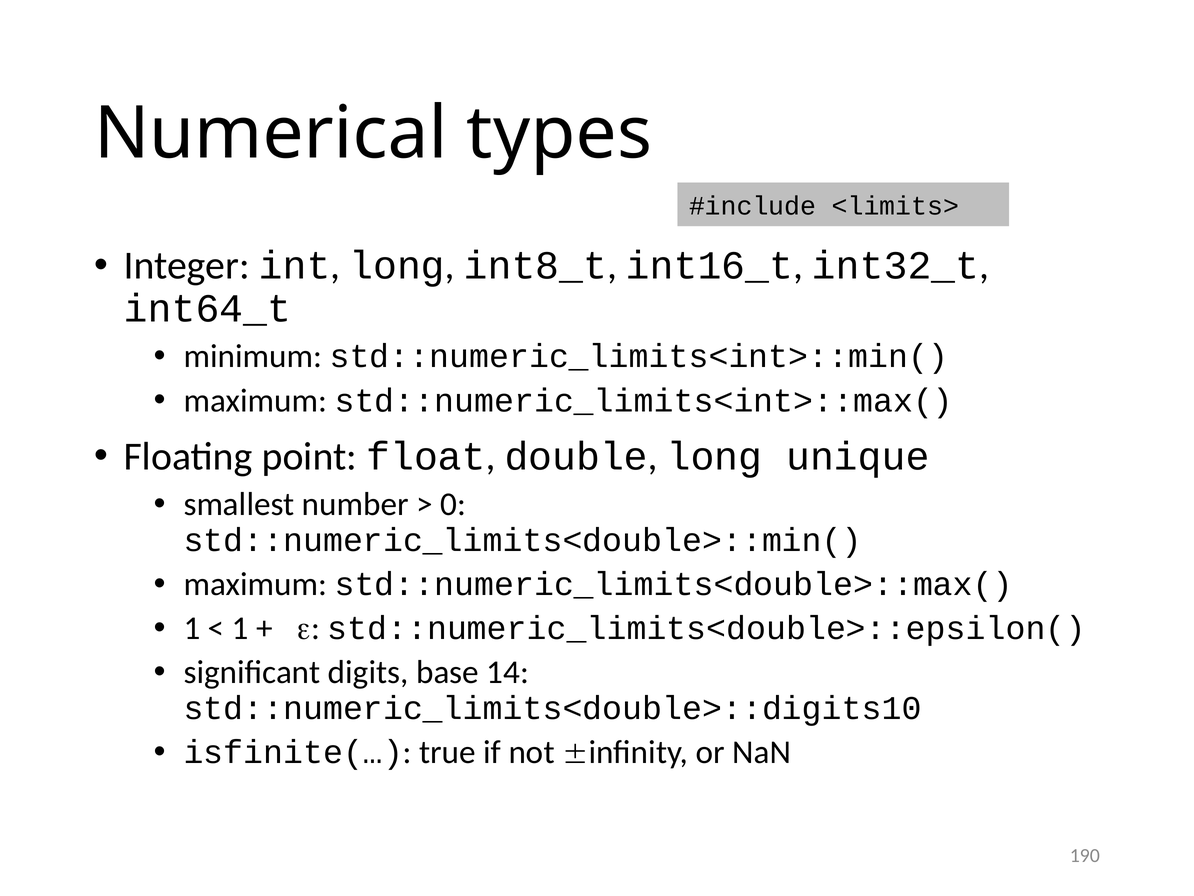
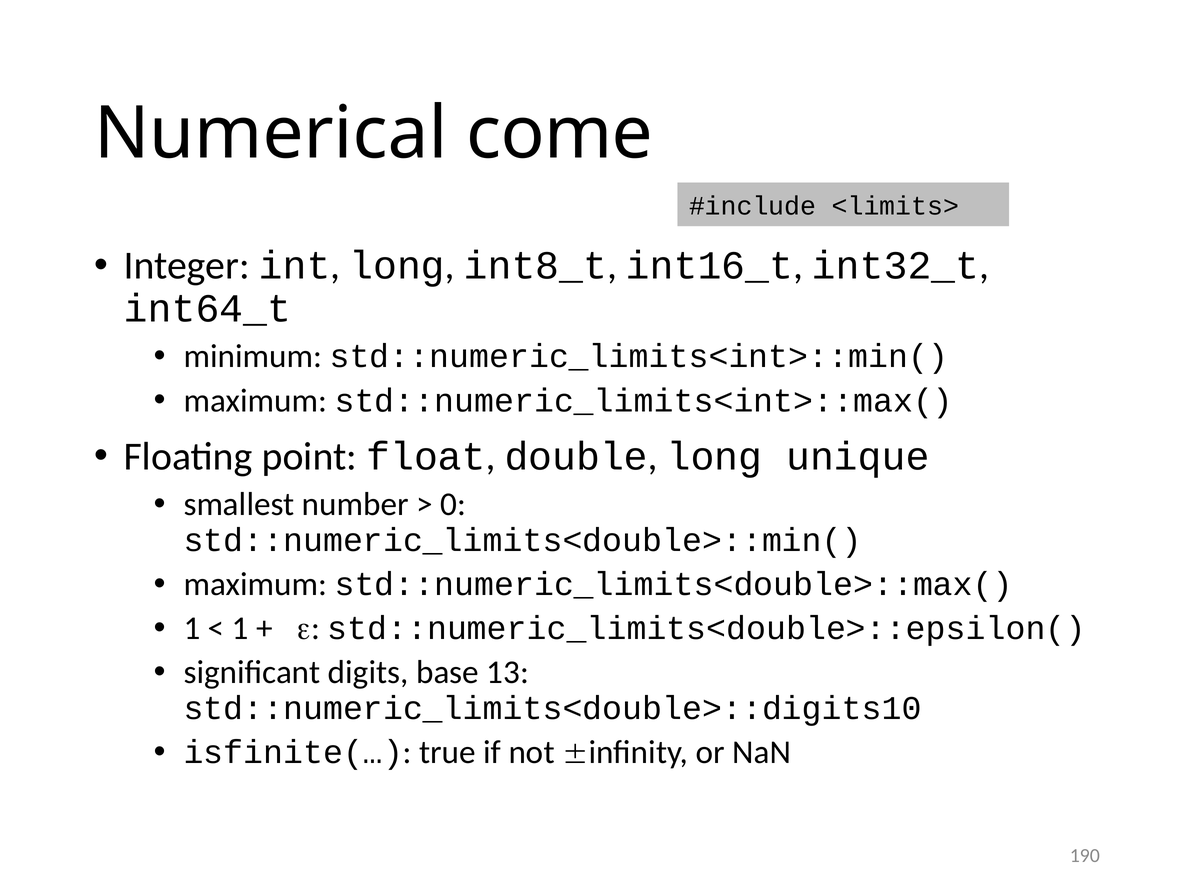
types: types -> come (560, 134)
14: 14 -> 13 (508, 672)
